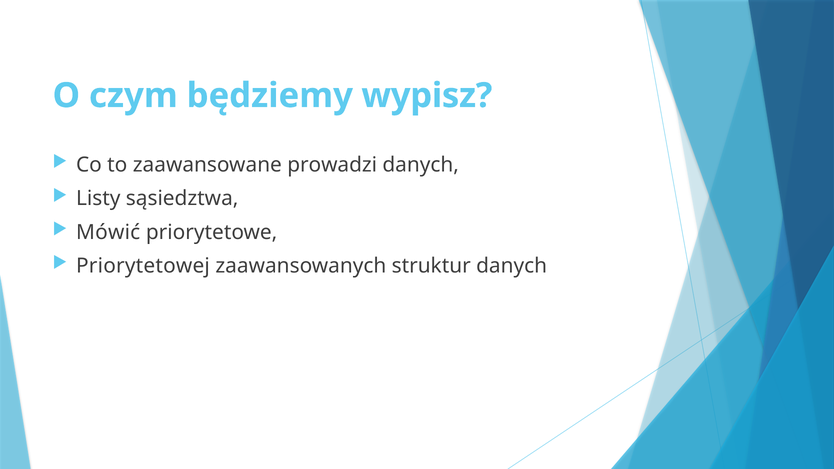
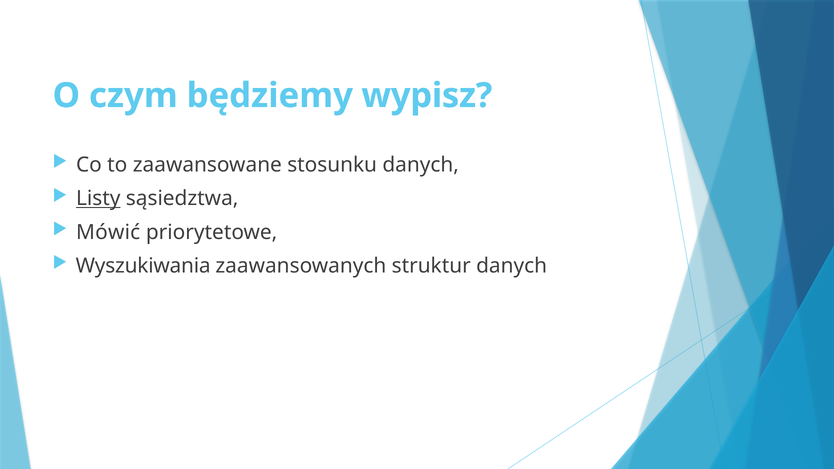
prowadzi: prowadzi -> stosunku (332, 165)
Listy underline: none -> present (98, 199)
Priorytetowej: Priorytetowej -> Wyszukiwania (143, 266)
